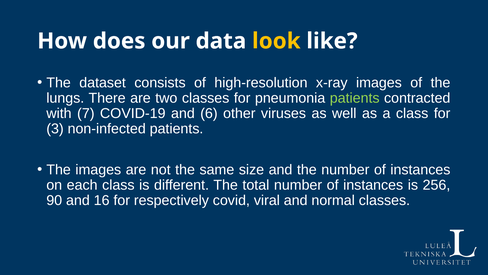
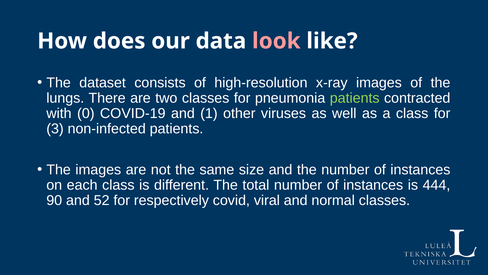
look colour: yellow -> pink (276, 41)
7: 7 -> 0 (86, 113)
6: 6 -> 1 (209, 113)
256: 256 -> 444 (436, 185)
16: 16 -> 52 (102, 200)
